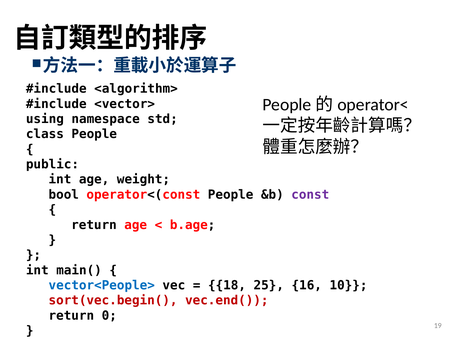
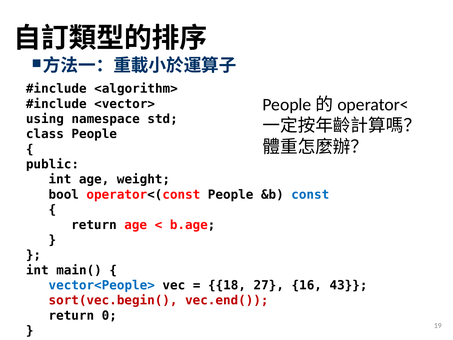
const colour: purple -> blue (310, 194)
25: 25 -> 27 (269, 285)
10: 10 -> 43 (349, 285)
